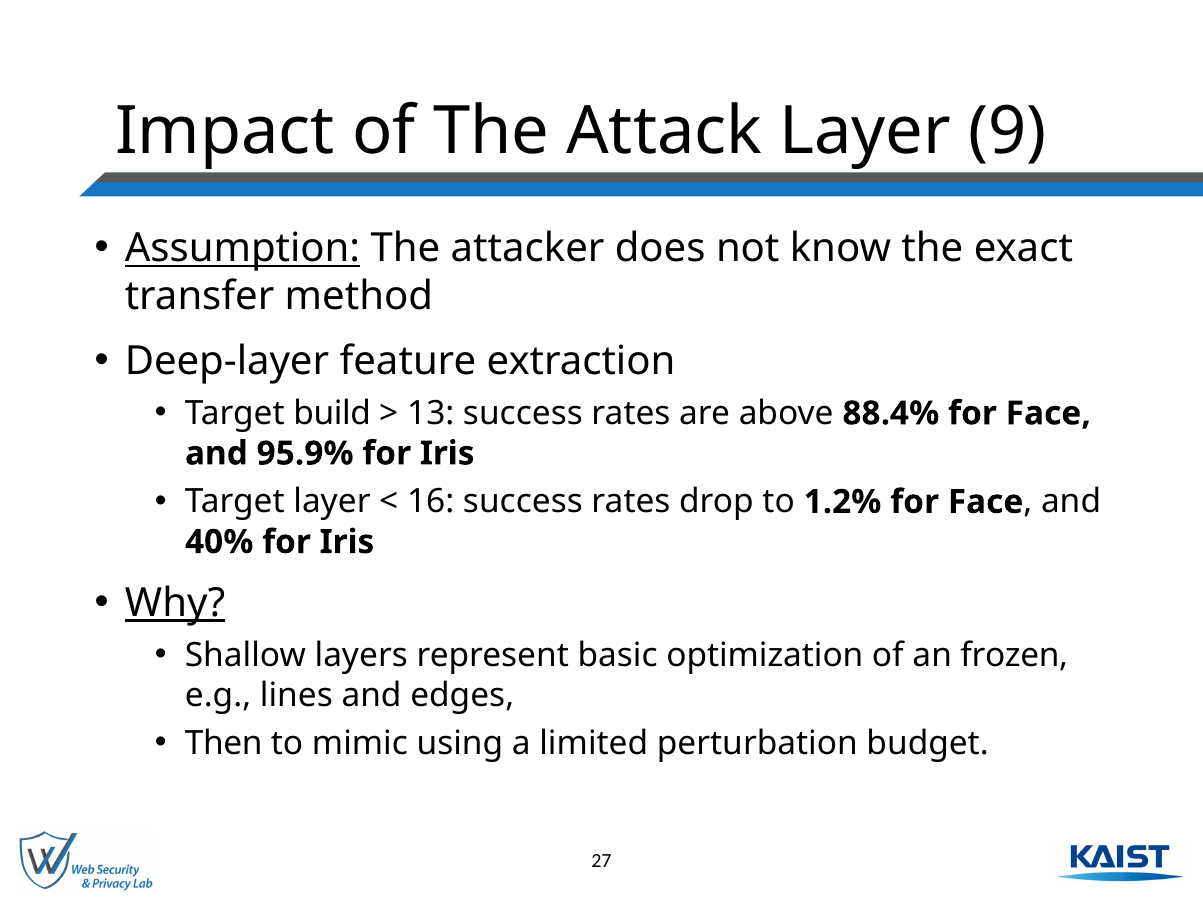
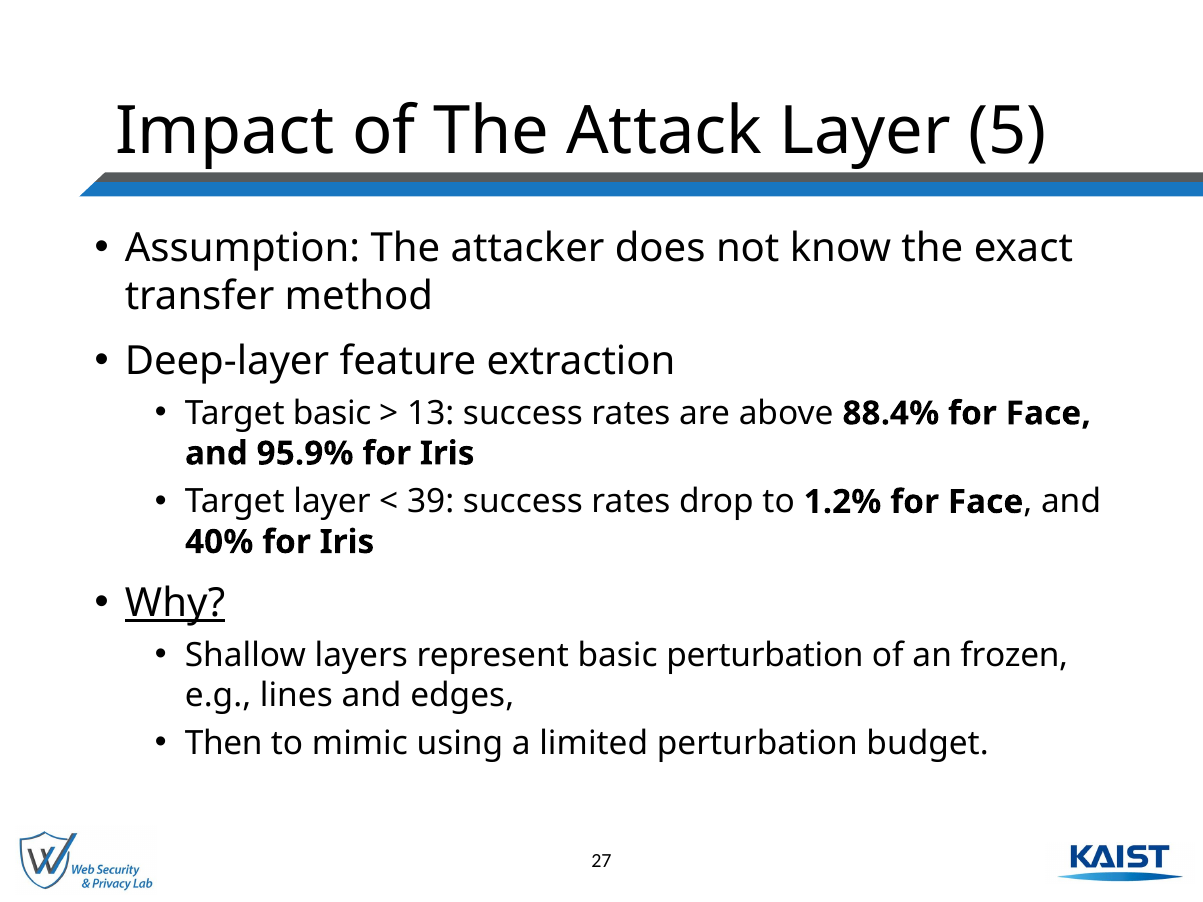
9: 9 -> 5 (1008, 131)
Assumption underline: present -> none (243, 249)
Target build: build -> basic (332, 413)
16: 16 -> 39 (431, 502)
basic optimization: optimization -> perturbation (765, 655)
